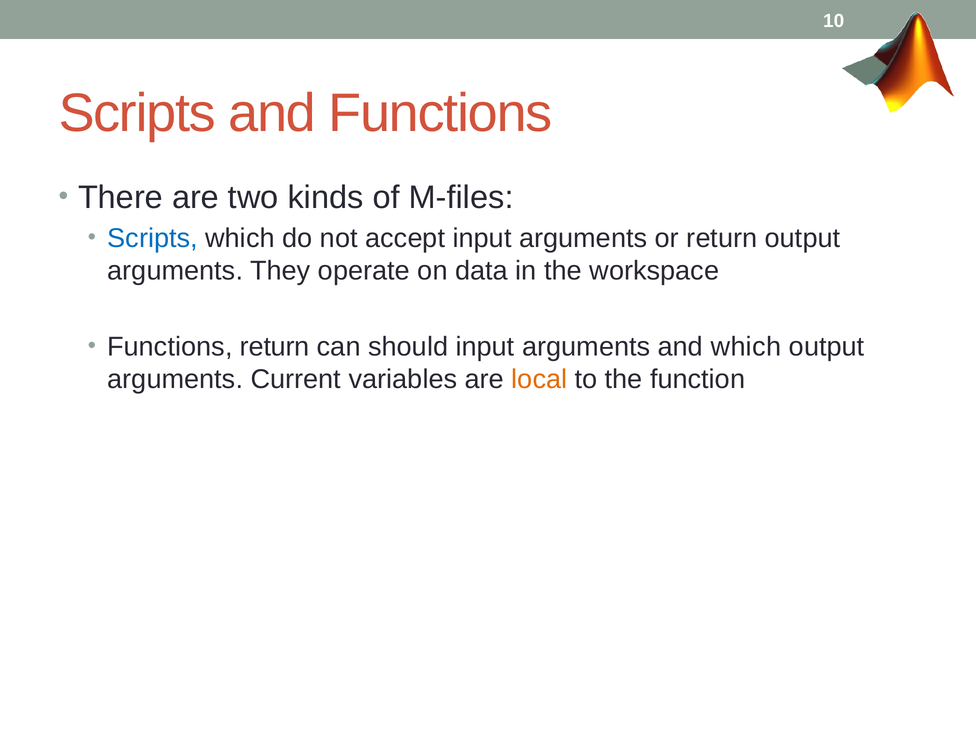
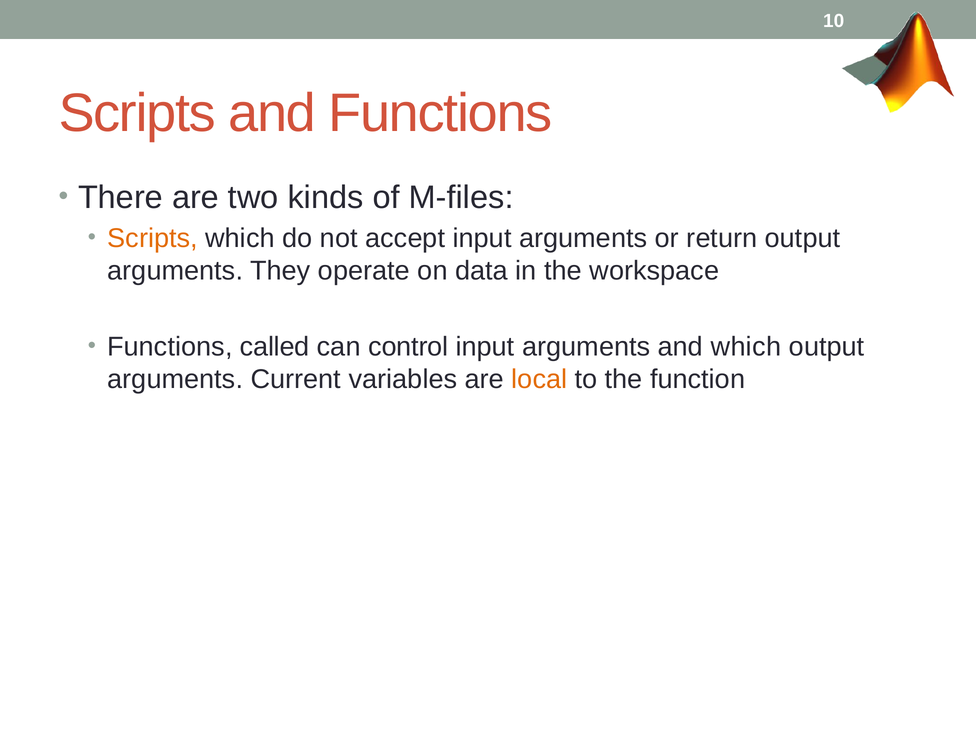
Scripts colour: blue -> orange (153, 238)
Functions return: return -> called (275, 347)
should: should -> control (408, 347)
